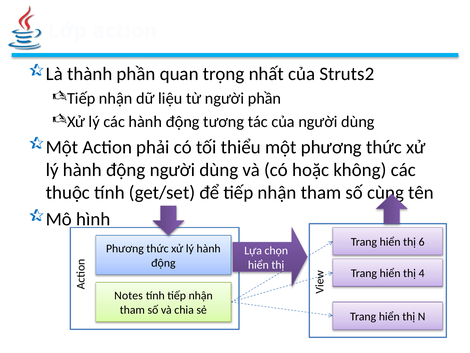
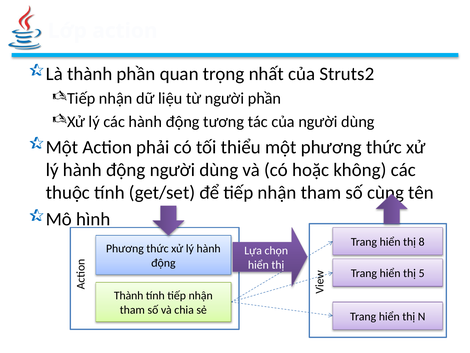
6: 6 -> 8 (422, 242)
4: 4 -> 5 (422, 273)
Notes: Notes -> Thành (129, 295)
